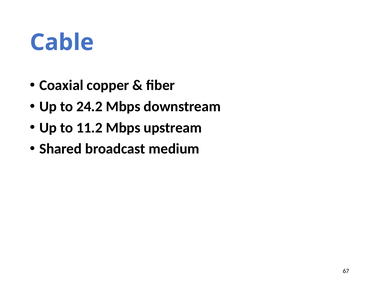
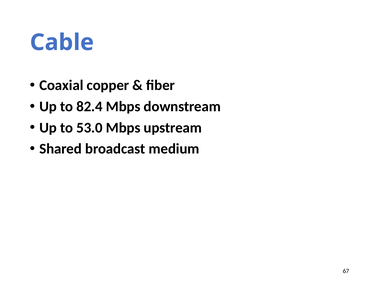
24.2: 24.2 -> 82.4 (89, 107)
11.2: 11.2 -> 53.0 (89, 128)
